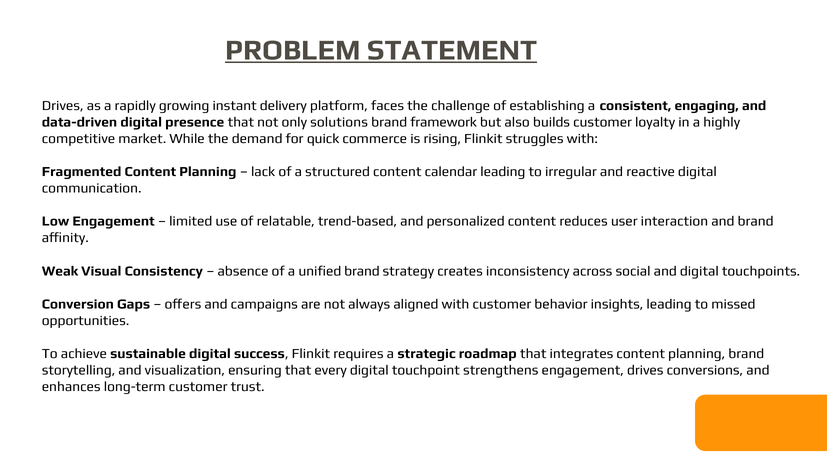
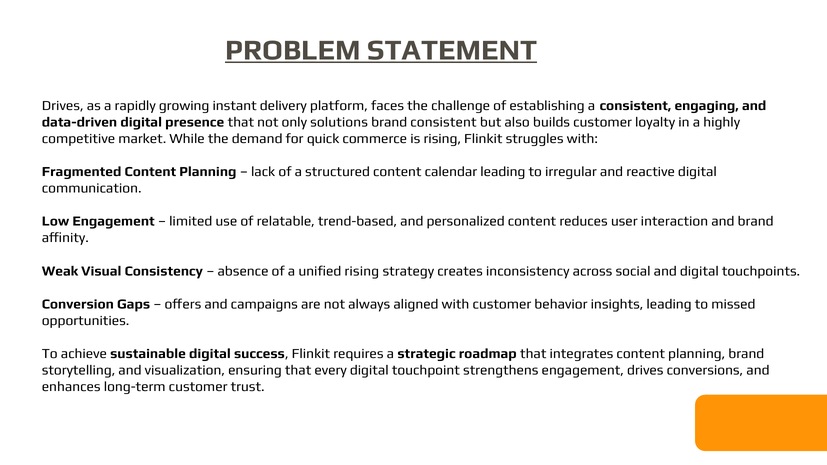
brand framework: framework -> consistent (443, 122)
unified brand: brand -> rising (362, 271)
